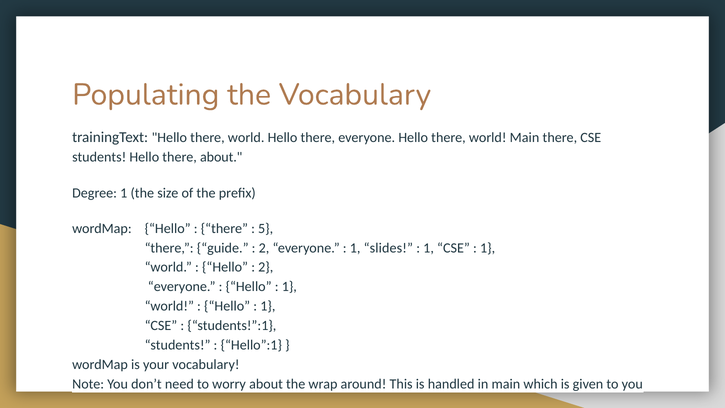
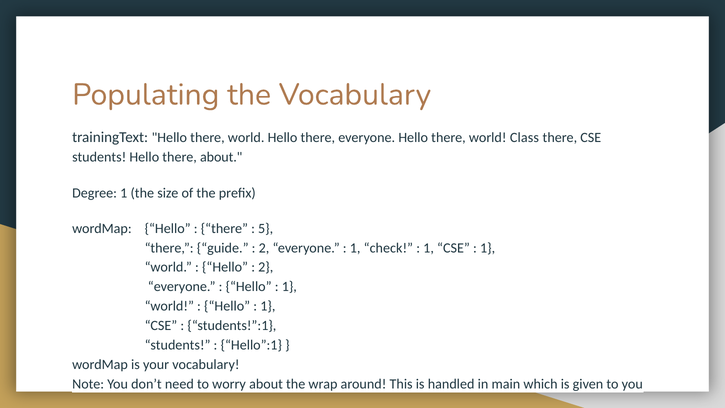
world Main: Main -> Class (524, 138)
slides: slides -> check (388, 248)
